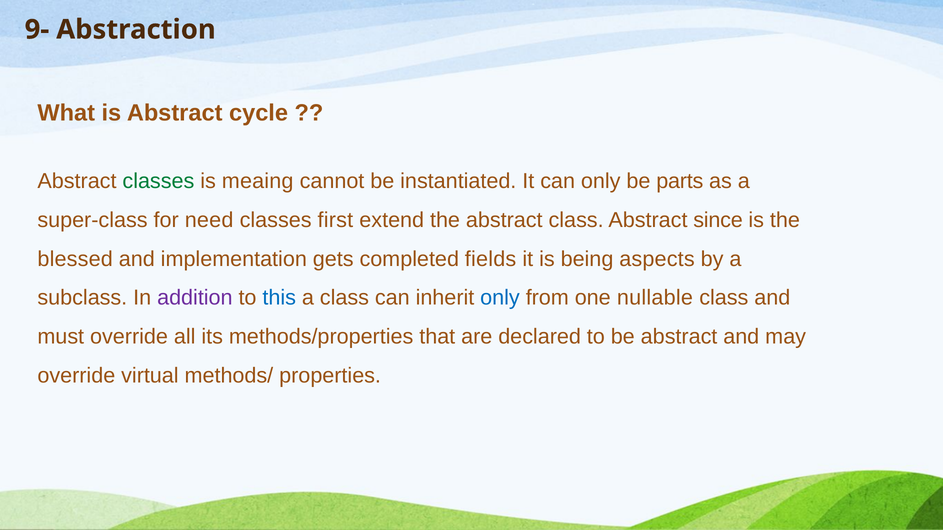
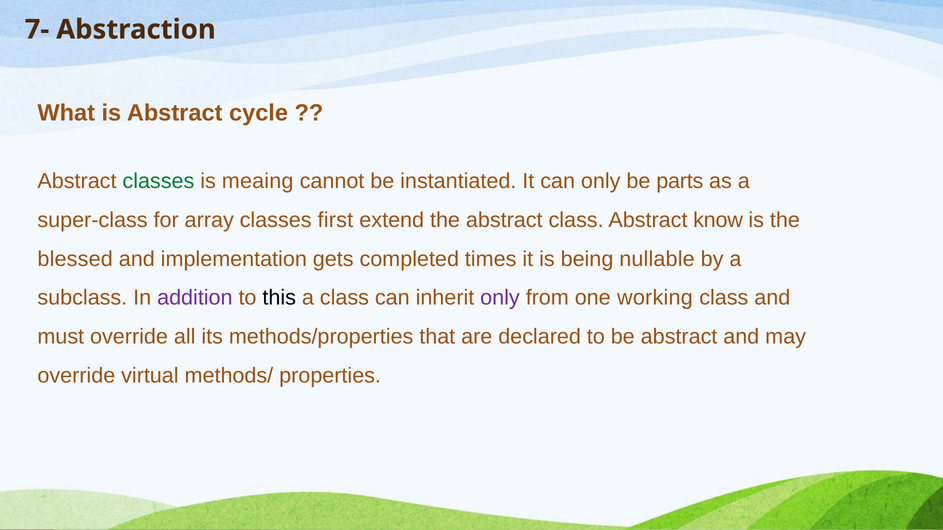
9-: 9- -> 7- (37, 30)
need: need -> array (209, 220)
since: since -> know (718, 220)
fields: fields -> times (491, 259)
aspects: aspects -> nullable (657, 259)
this colour: blue -> black (279, 298)
only colour: blue -> purple (500, 298)
nullable: nullable -> working (655, 298)
